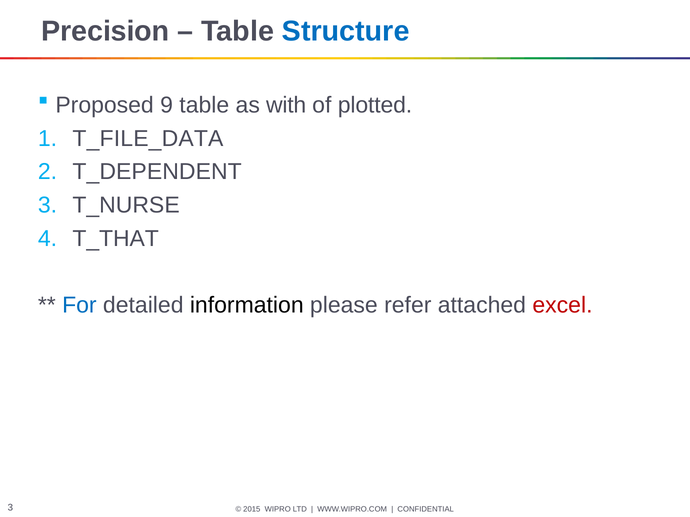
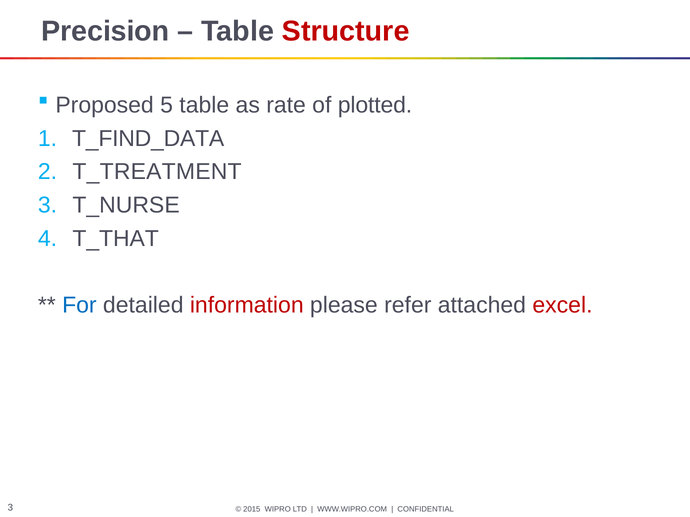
Structure colour: blue -> red (346, 31)
9: 9 -> 5 (167, 105)
with: with -> rate (286, 105)
T_FILE_DATA: T_FILE_DATA -> T_FIND_DATA (148, 139)
T_DEPENDENT: T_DEPENDENT -> T_TREATMENT (157, 172)
information colour: black -> red (247, 305)
